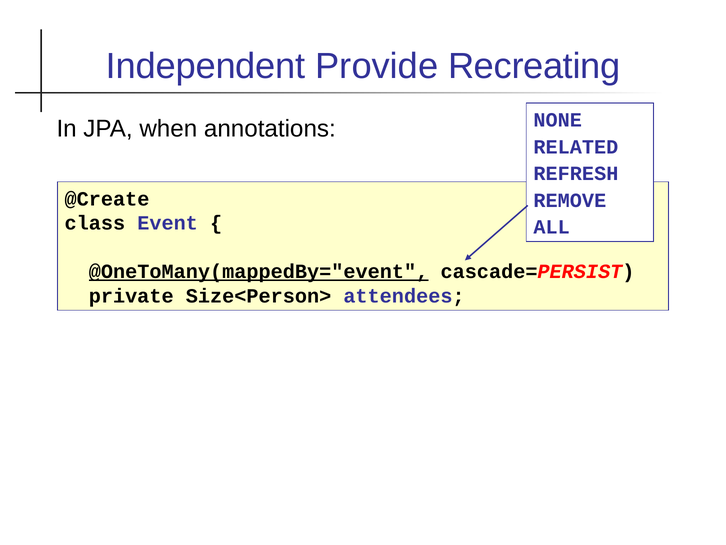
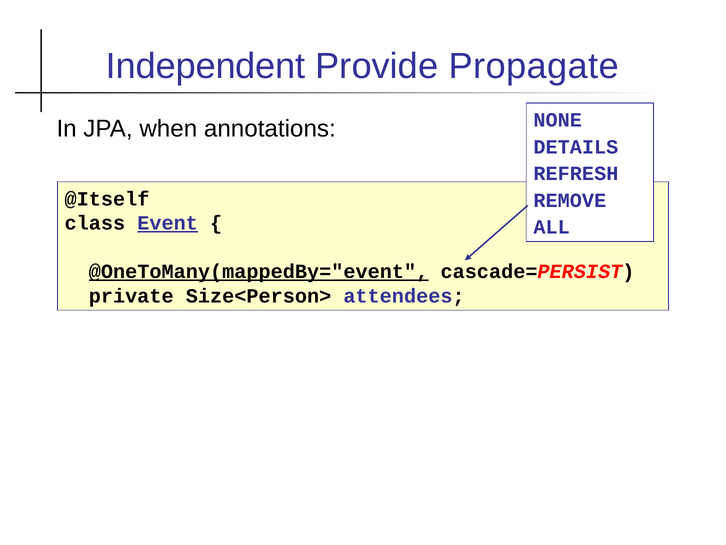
Recreating: Recreating -> Propagate (534, 66)
RELATED: RELATED -> DETAILS (576, 147)
@Create: @Create -> @Itself (107, 199)
Event underline: none -> present (168, 223)
